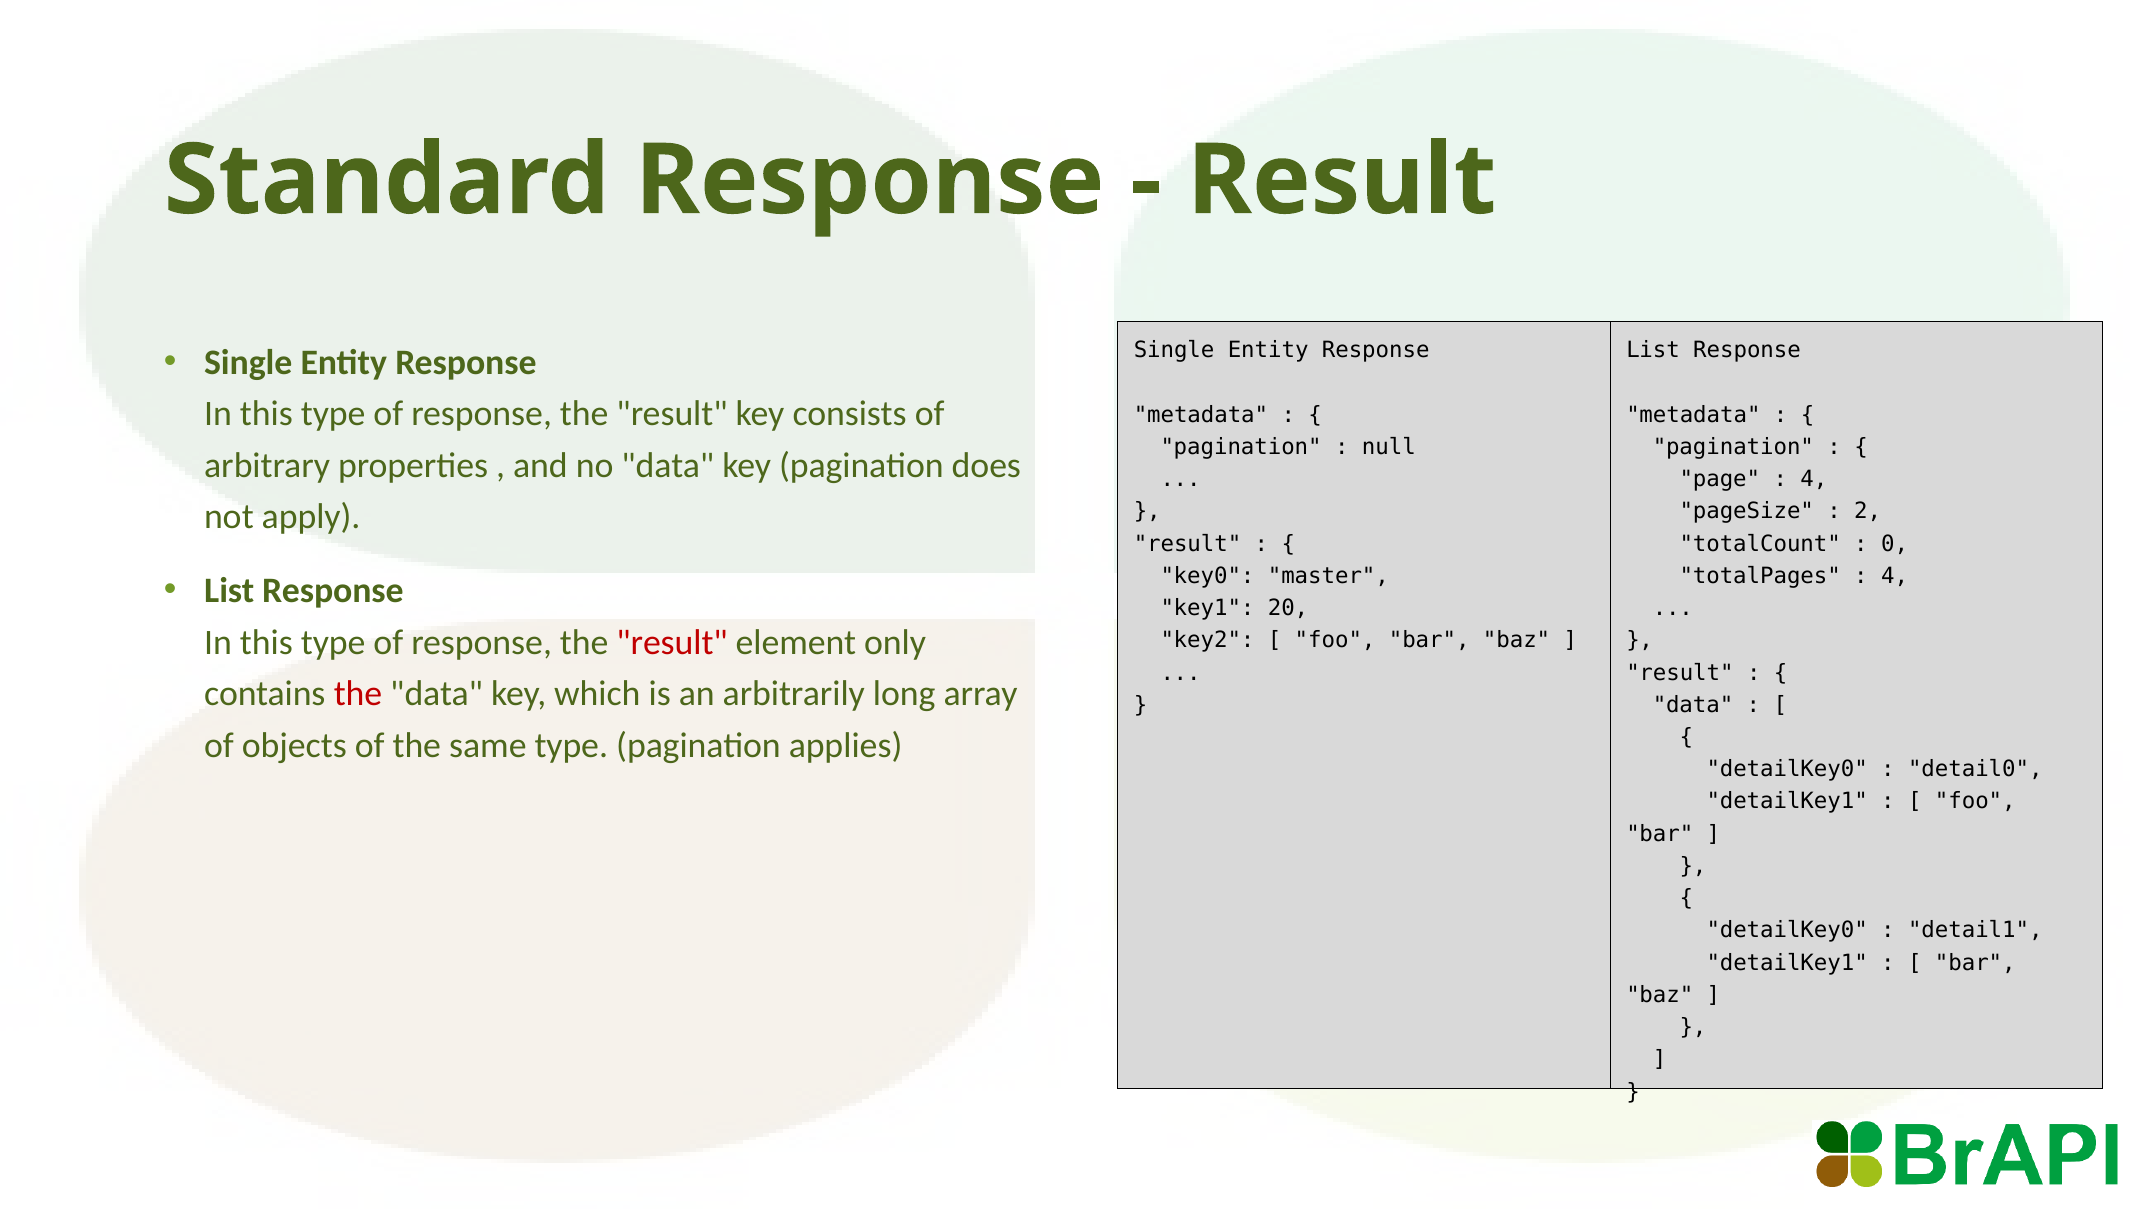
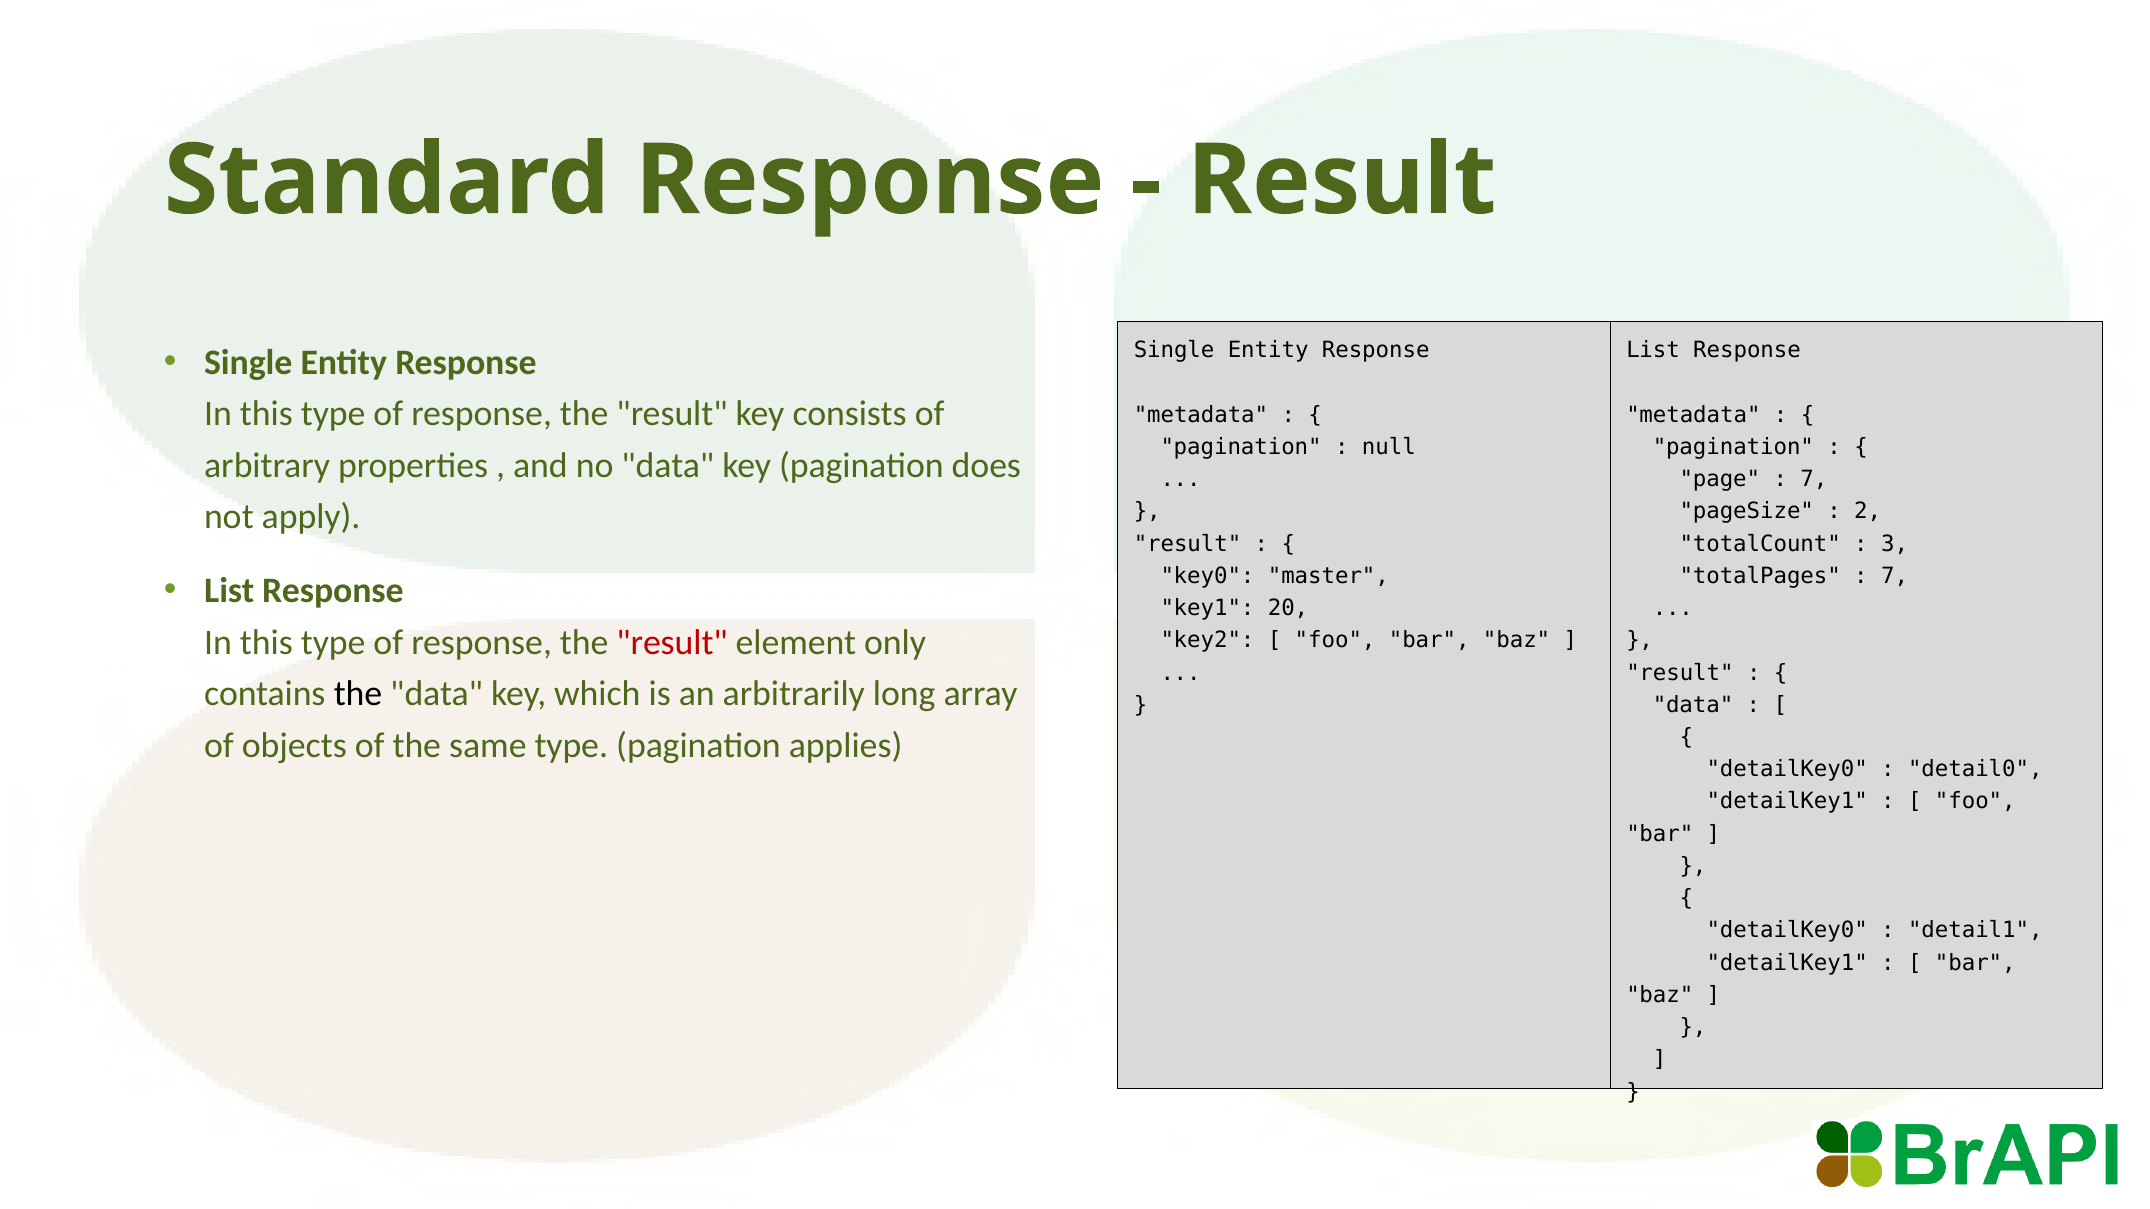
4: 4 -> 7 (1814, 479)
0: 0 -> 3 (1895, 544)
4: 4 -> 7 (1895, 576)
the colour: red -> black (358, 694)
